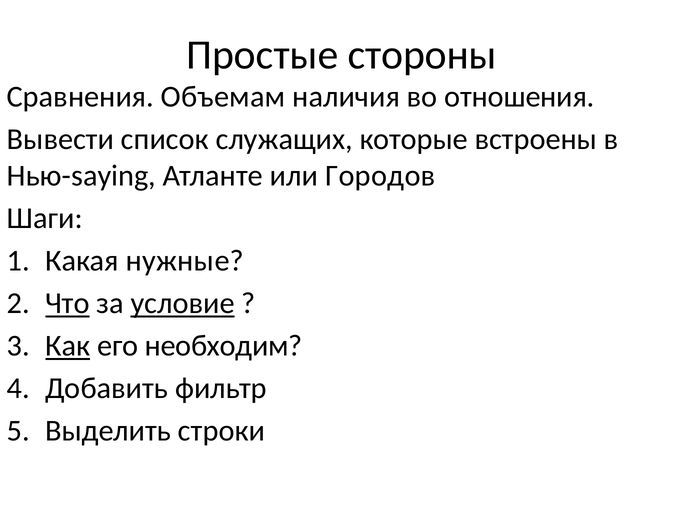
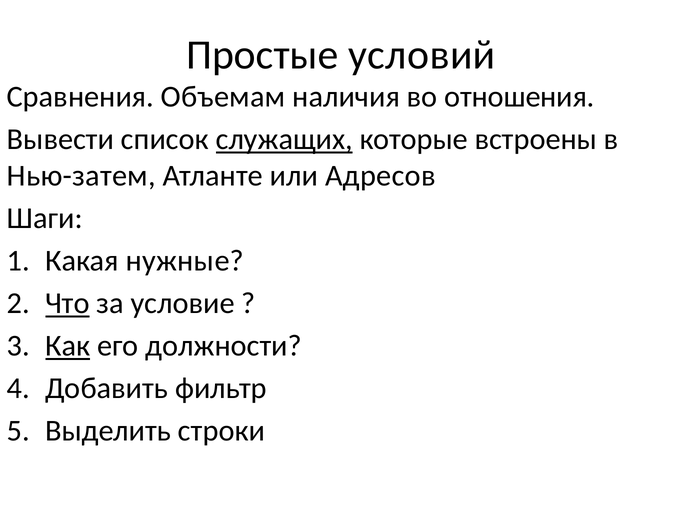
стороны: стороны -> условий (422, 55)
служащих underline: none -> present (284, 140)
Нью-saying: Нью-saying -> Нью-затем (81, 176)
Городов: Городов -> Адресов (380, 176)
условие underline: present -> none (183, 303)
необходим: необходим -> должности (223, 346)
